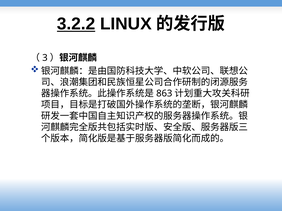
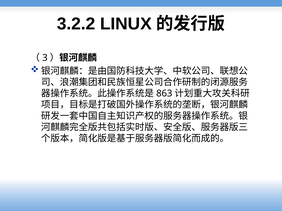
3.2.2 underline: present -> none (76, 24)
